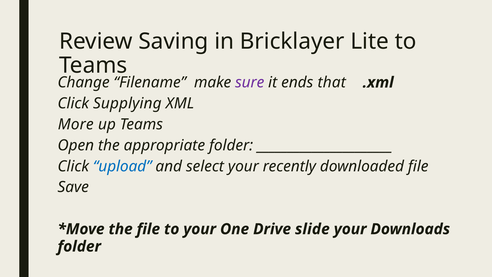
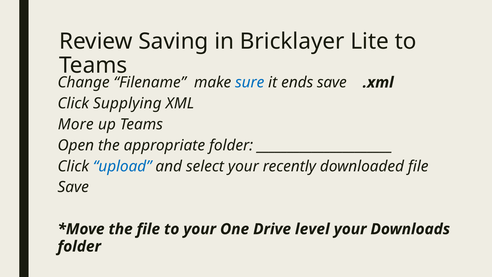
sure colour: purple -> blue (250, 82)
ends that: that -> save (332, 82)
slide: slide -> level (312, 229)
